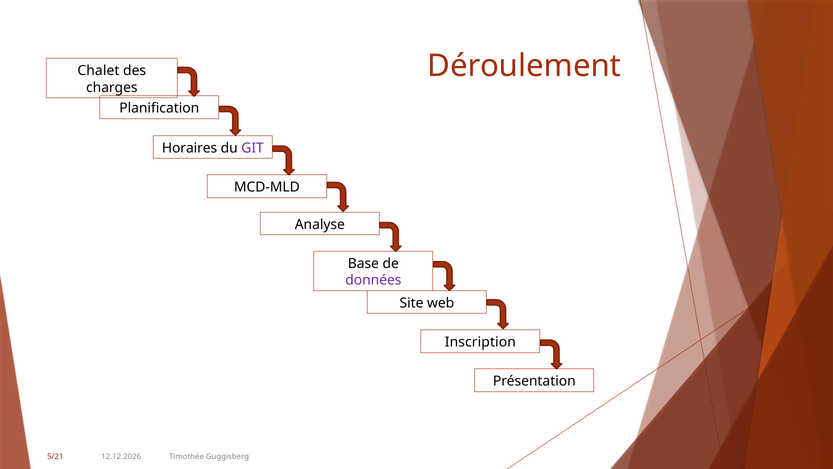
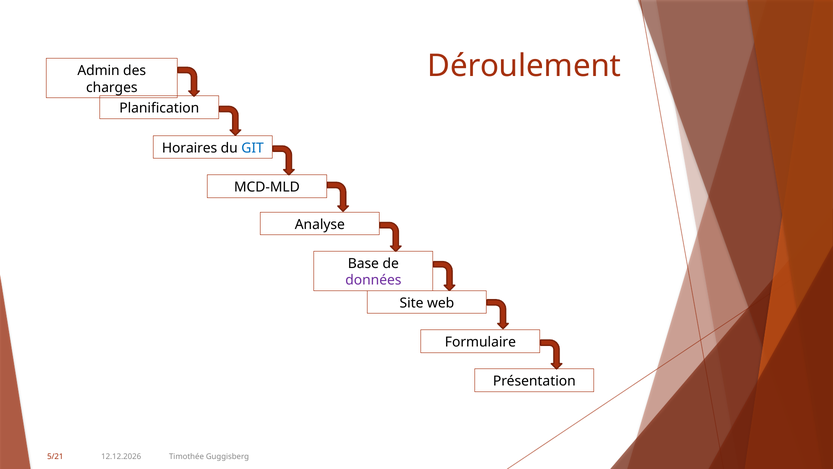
Chalet: Chalet -> Admin (99, 71)
GIT colour: purple -> blue (253, 148)
Inscription: Inscription -> Formulaire (480, 342)
